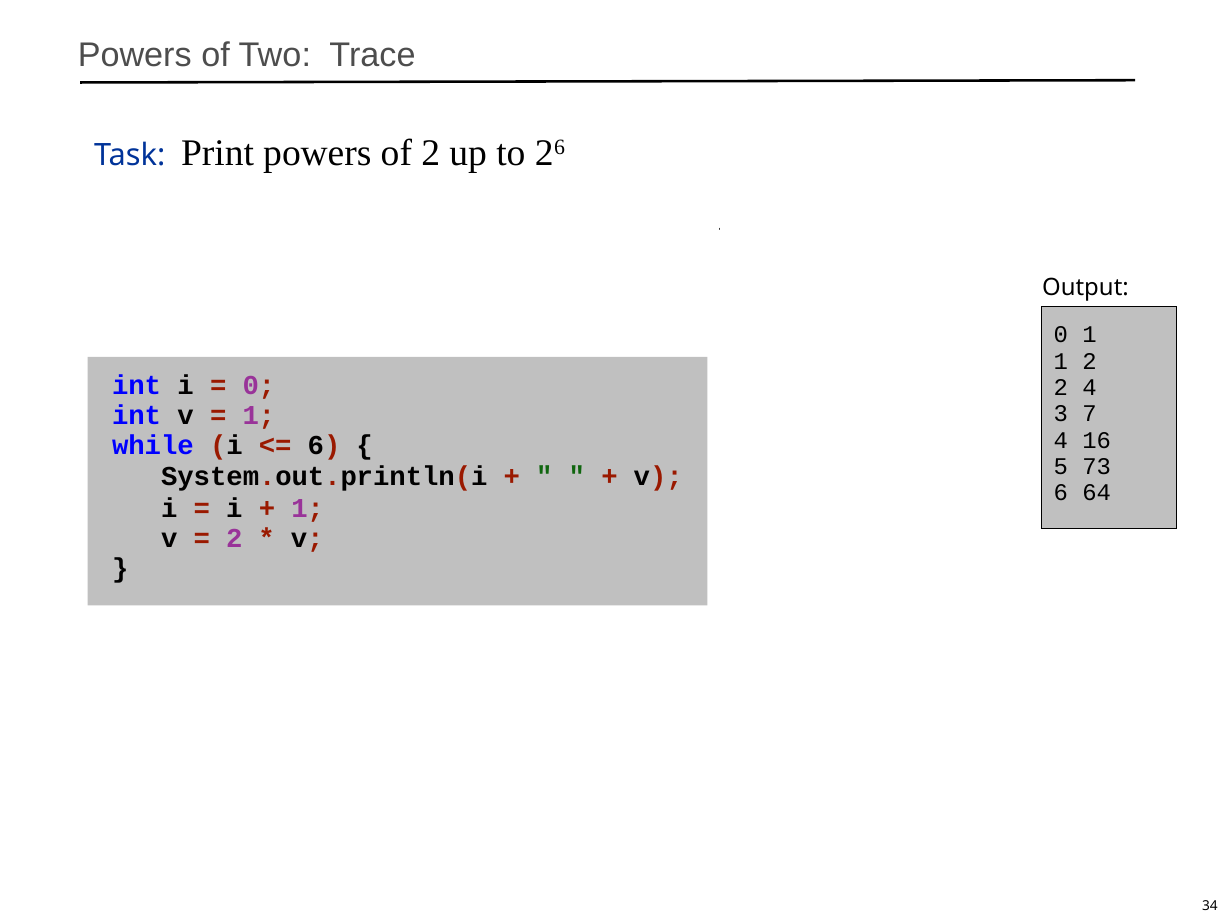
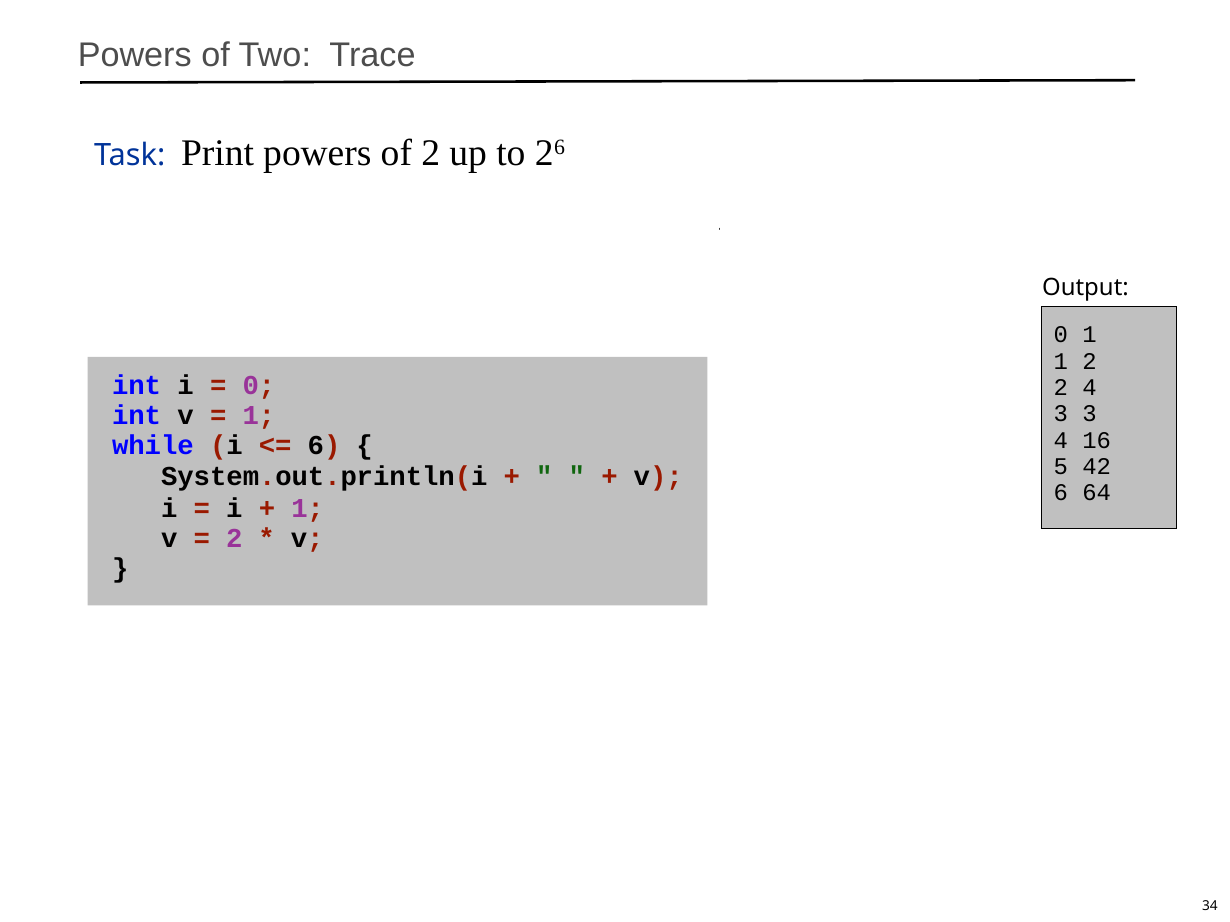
3 7: 7 -> 3 (1089, 414)
73: 73 -> 42 (1097, 467)
